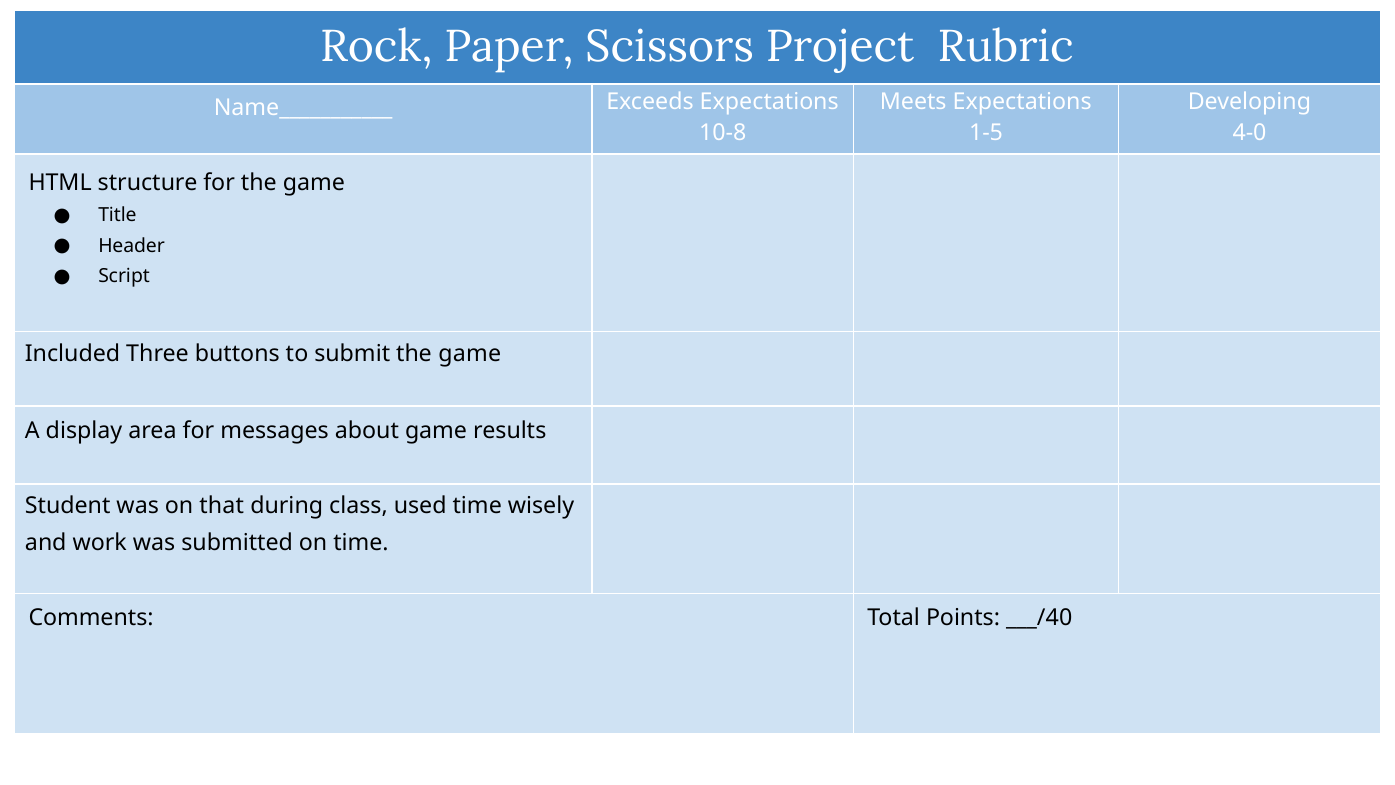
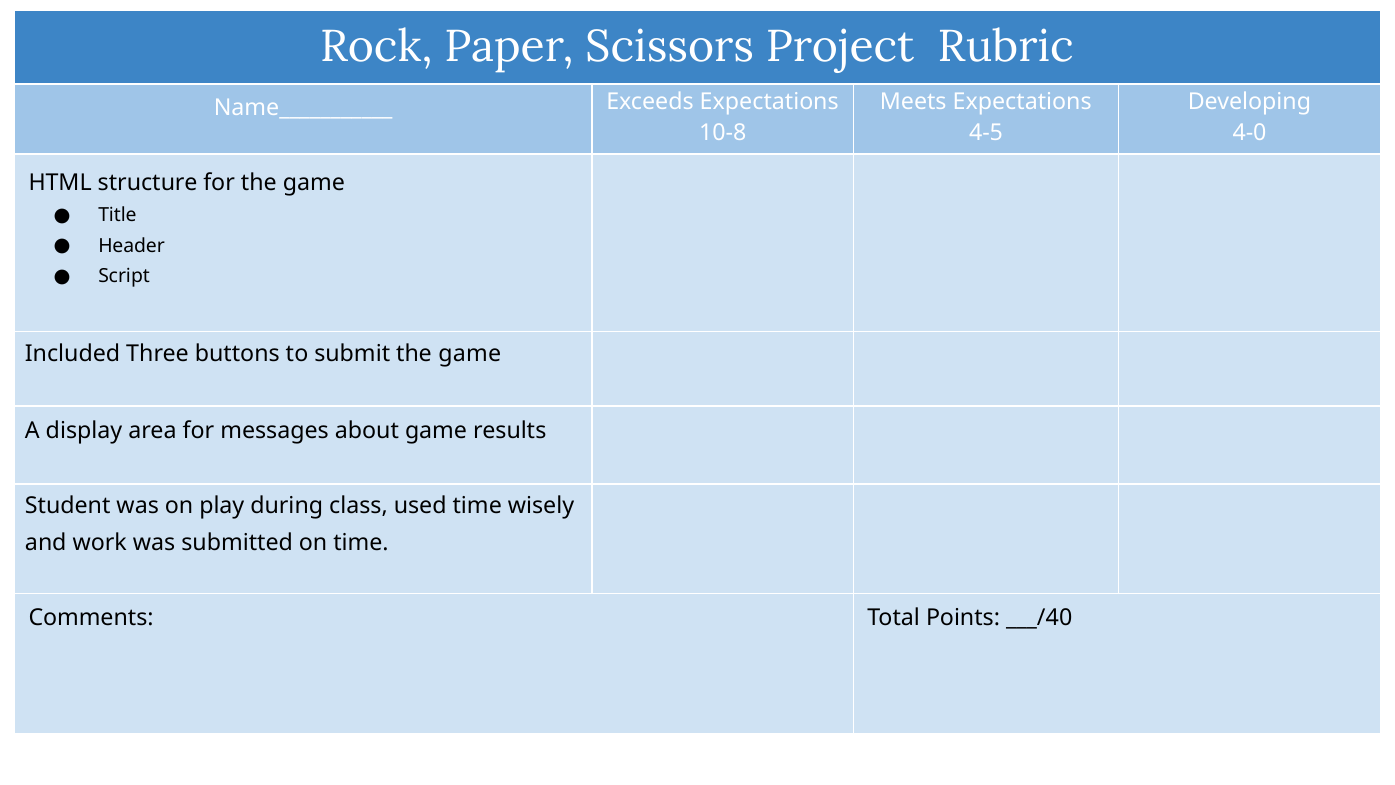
1-5: 1-5 -> 4-5 (986, 133)
that: that -> play (222, 506)
